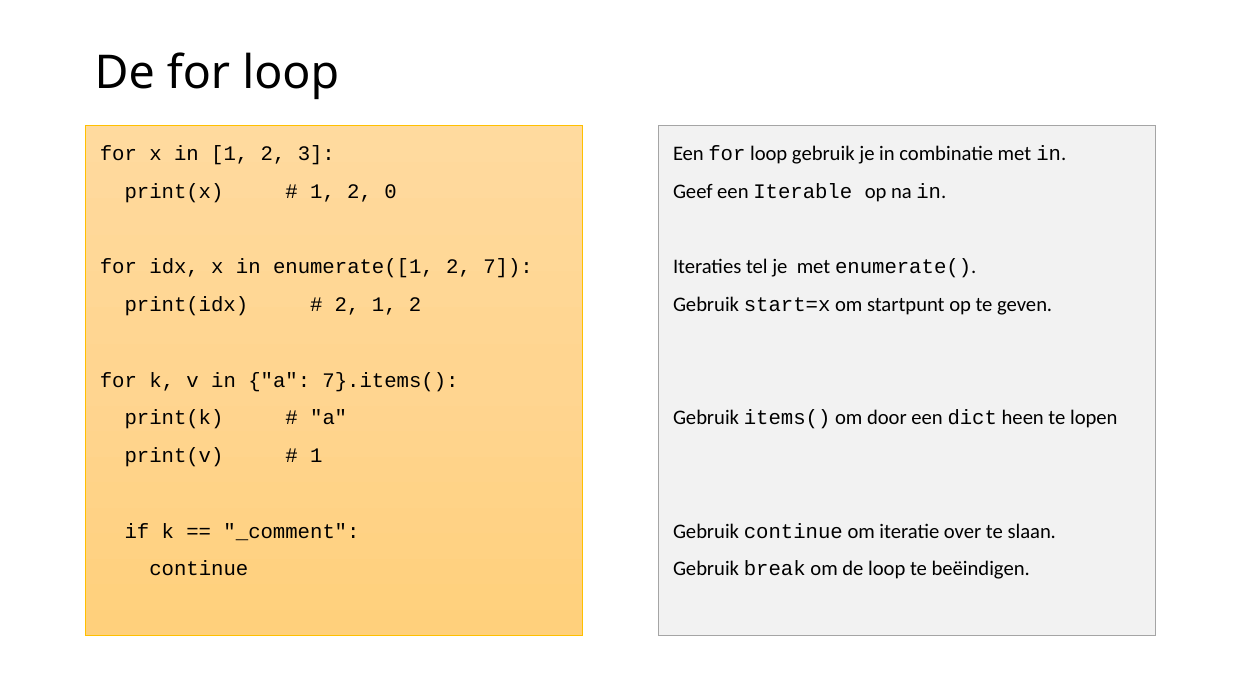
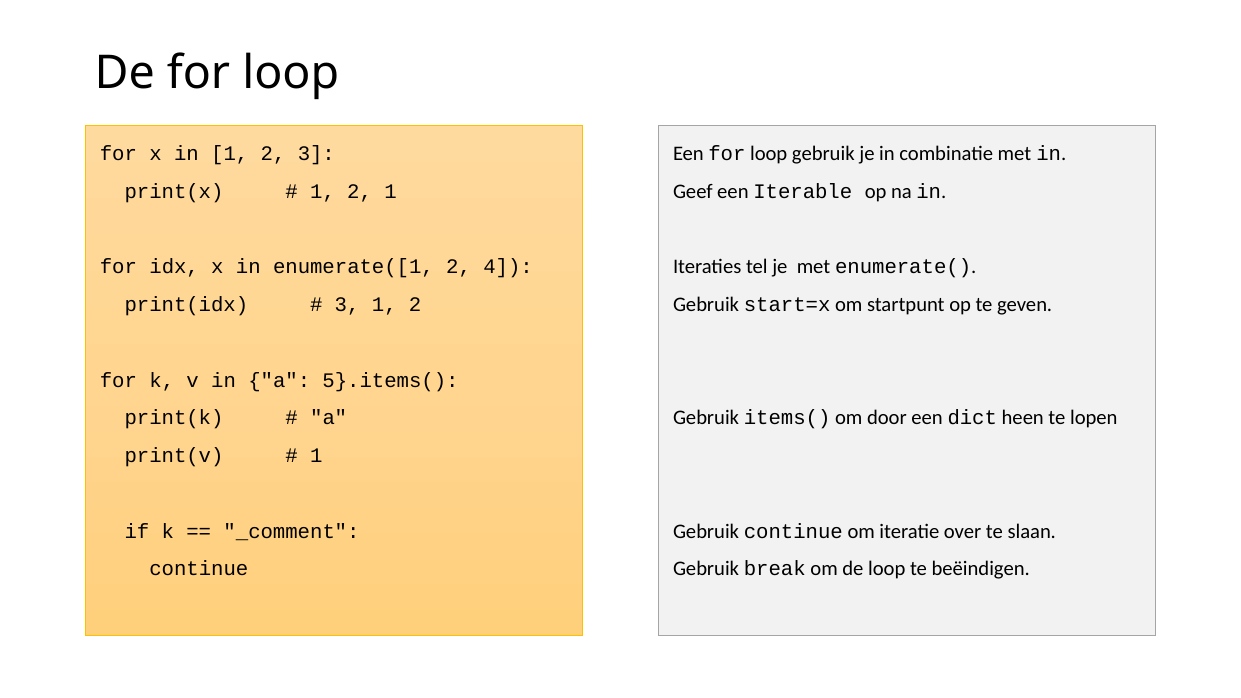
2 0: 0 -> 1 (391, 192)
7: 7 -> 4 (508, 267)
2: 2 -> 3 (347, 305)
7}.items(: 7}.items( -> 5}.items( (391, 380)
